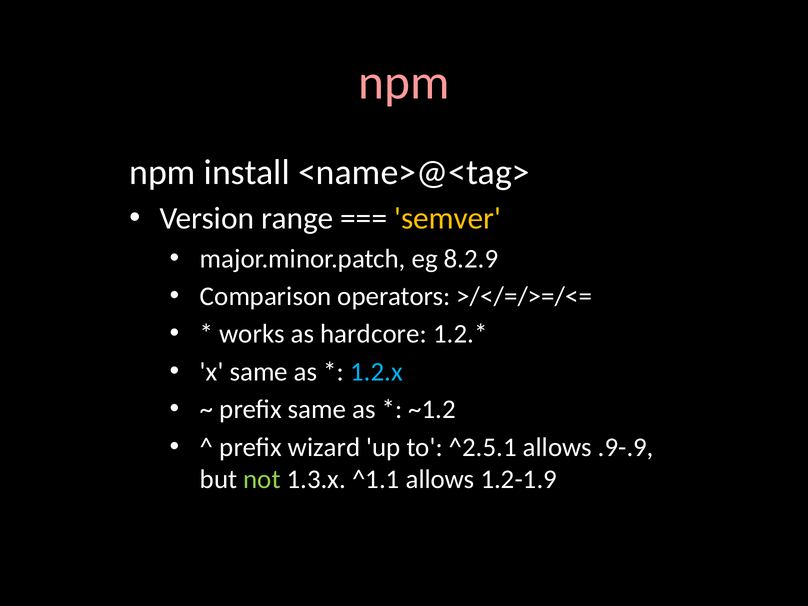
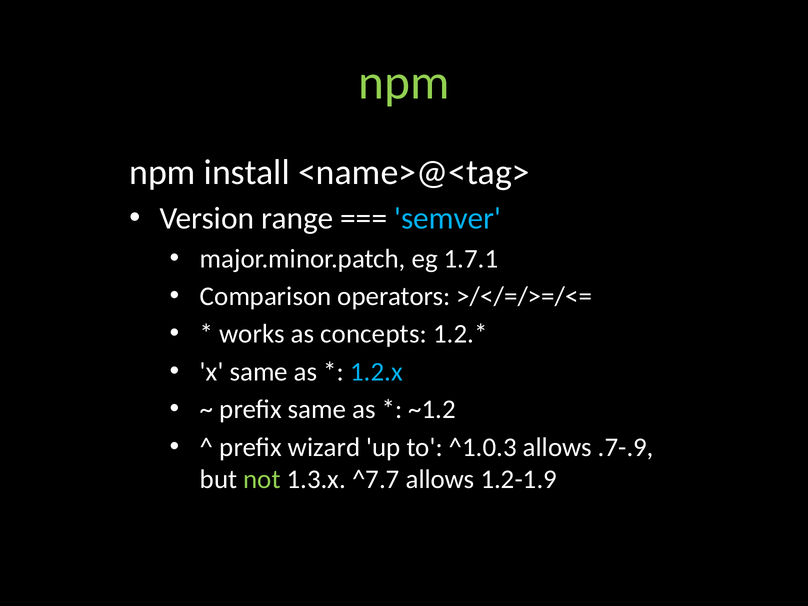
npm colour: pink -> light green (404, 83)
semver colour: yellow -> light blue (448, 219)
8.2.9: 8.2.9 -> 1.7.1 (471, 259)
hardcore: hardcore -> concepts (374, 334)
^2.5.1: ^2.5.1 -> ^1.0.3 (483, 447)
.9-.9: .9-.9 -> .7-.9 (626, 447)
^1.1: ^1.1 -> ^7.7 (376, 479)
